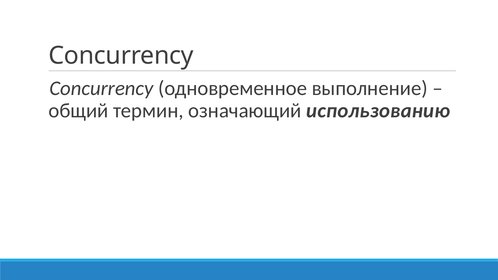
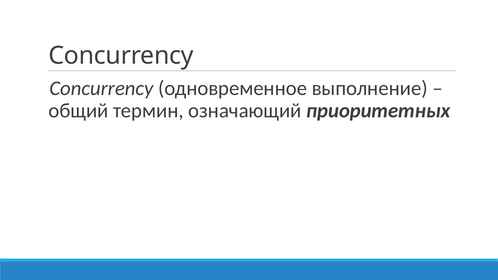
использованию: использованию -> приоритетных (378, 111)
